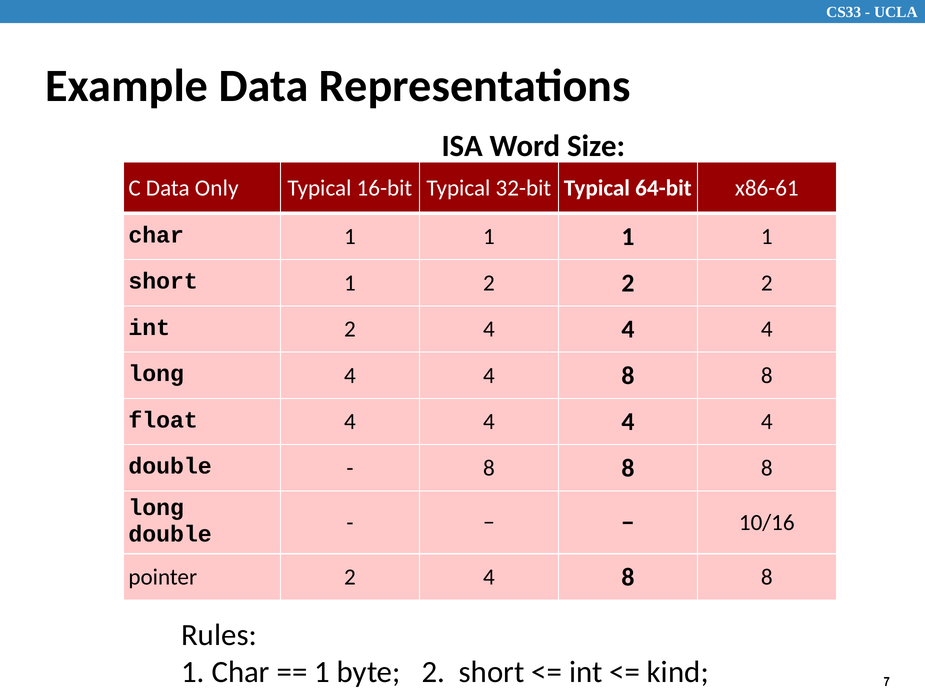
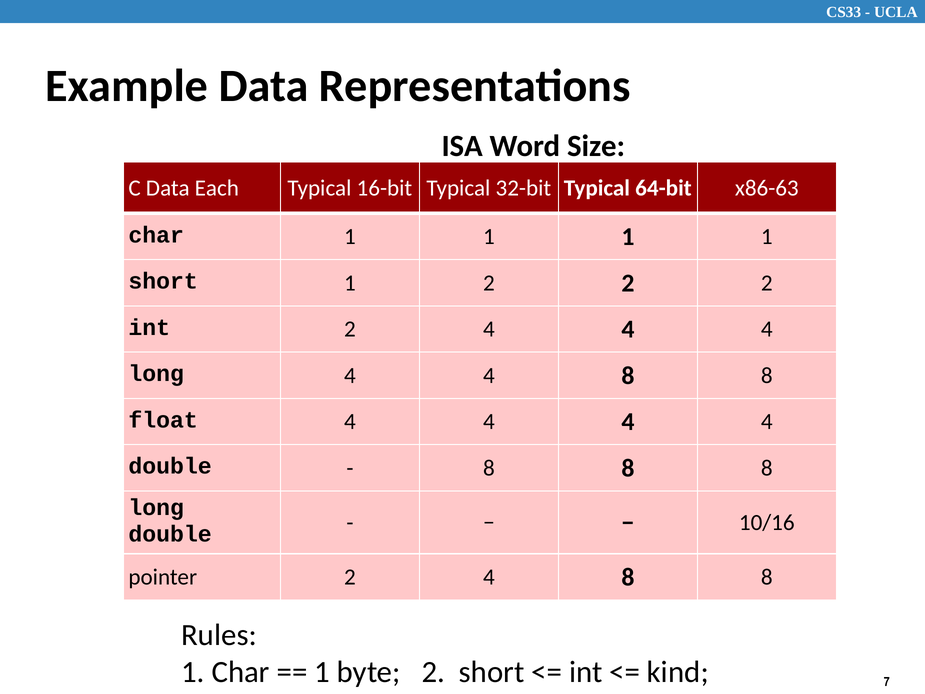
Only: Only -> Each (217, 188)
x86-61: x86-61 -> x86-63 (767, 188)
